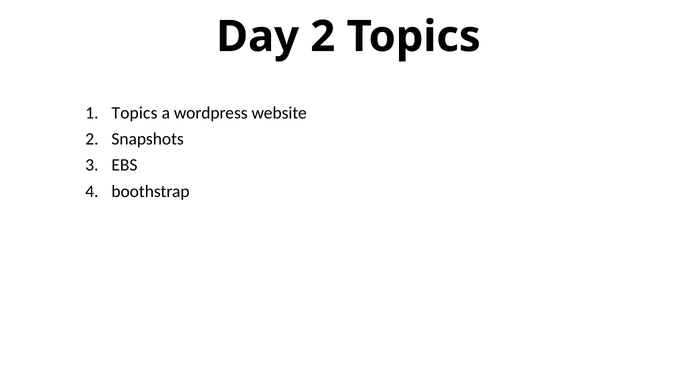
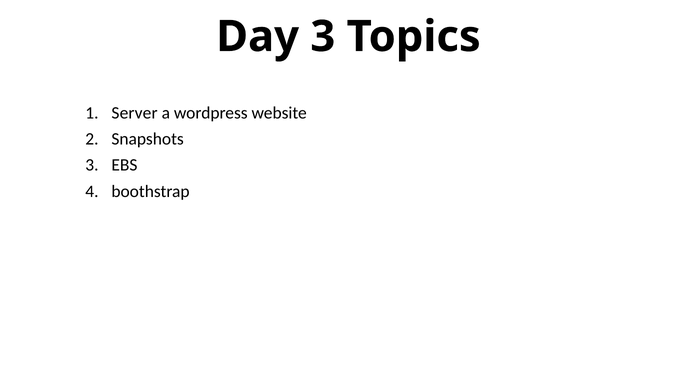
Day 2: 2 -> 3 (323, 37)
Topics: Topics -> Server (135, 113)
